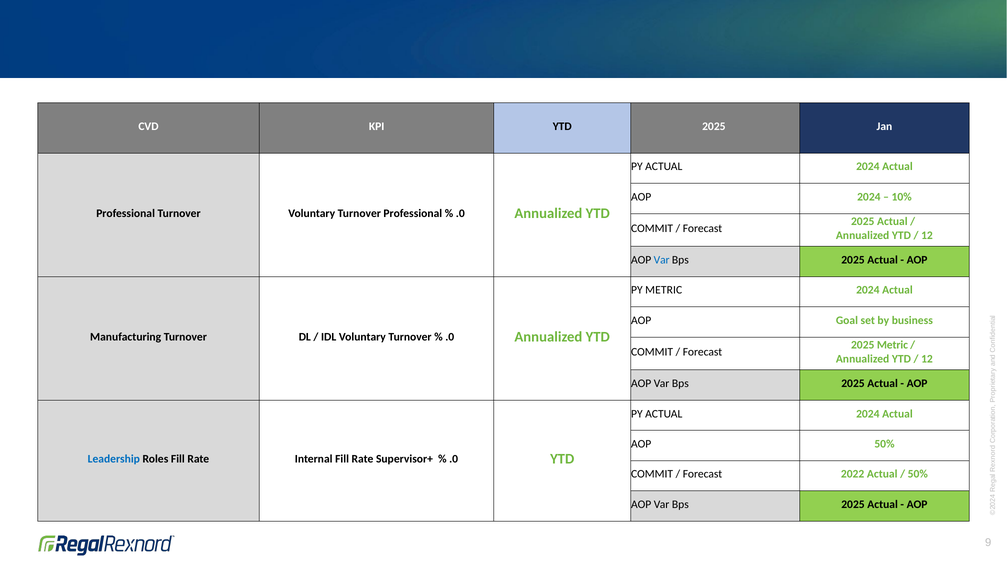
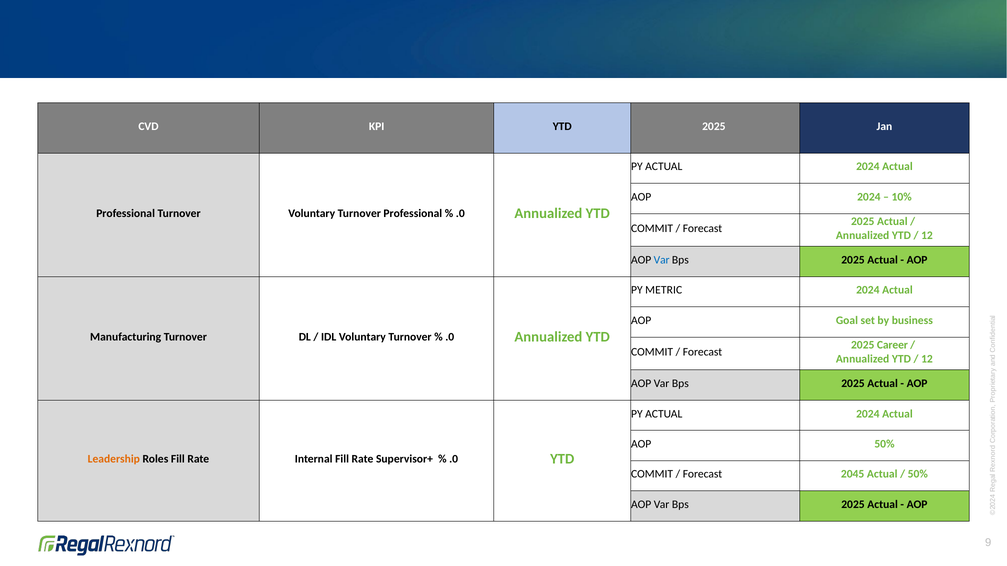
2025 Metric: Metric -> Career (892, 345)
Leadership colour: blue -> orange (114, 459)
2022: 2022 -> 2045 (853, 475)
